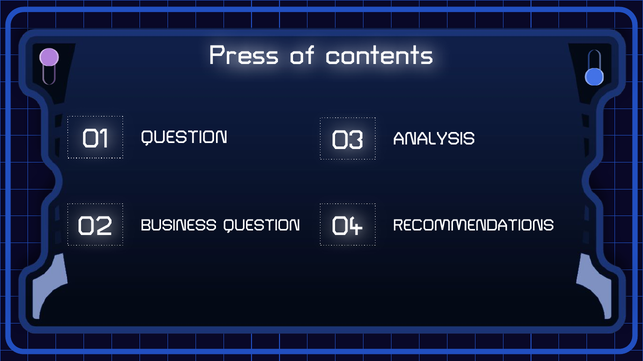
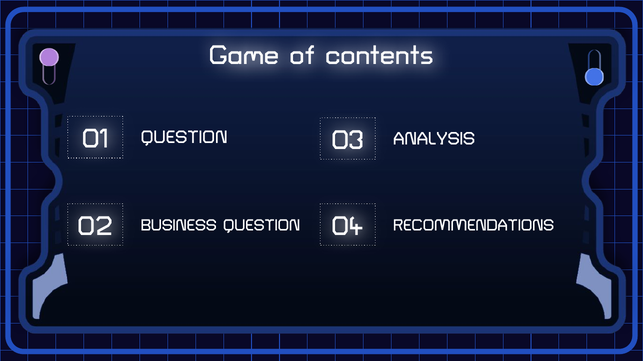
Press: Press -> Game (244, 56)
